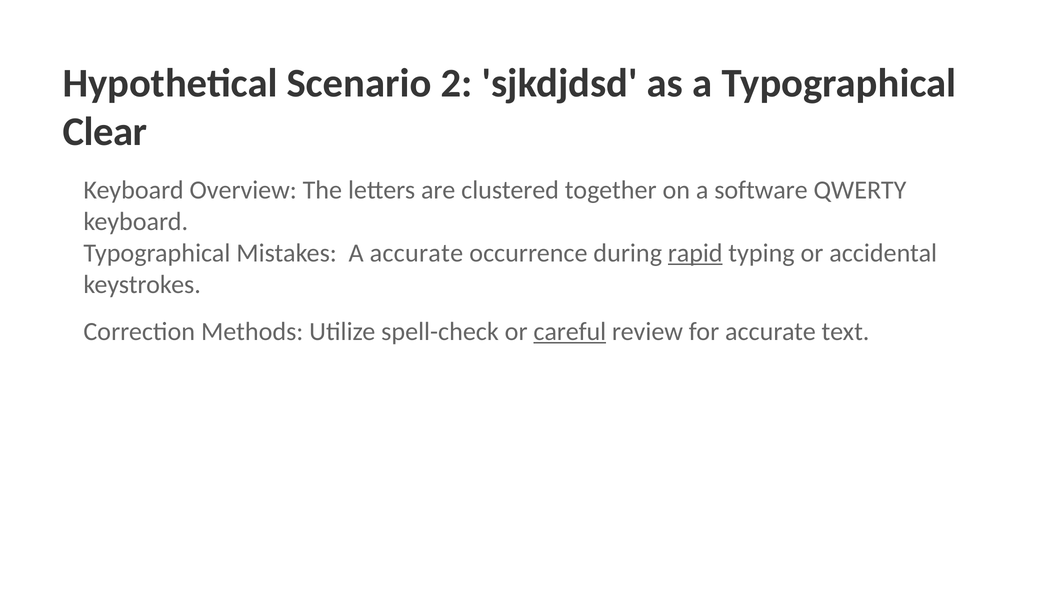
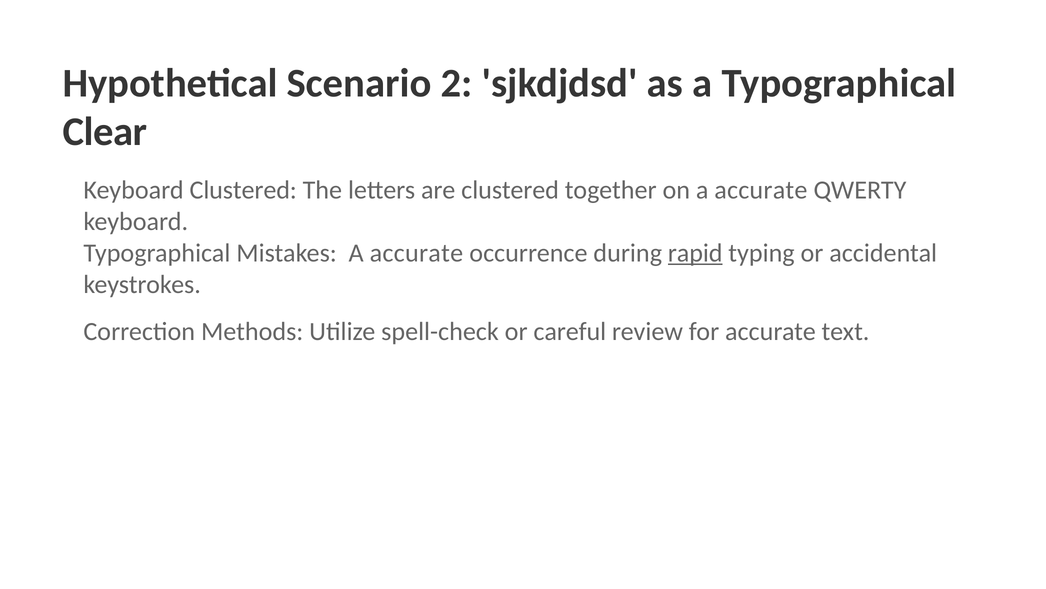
Keyboard Overview: Overview -> Clustered (243, 190)
on a software: software -> accurate (761, 190)
careful underline: present -> none (570, 331)
